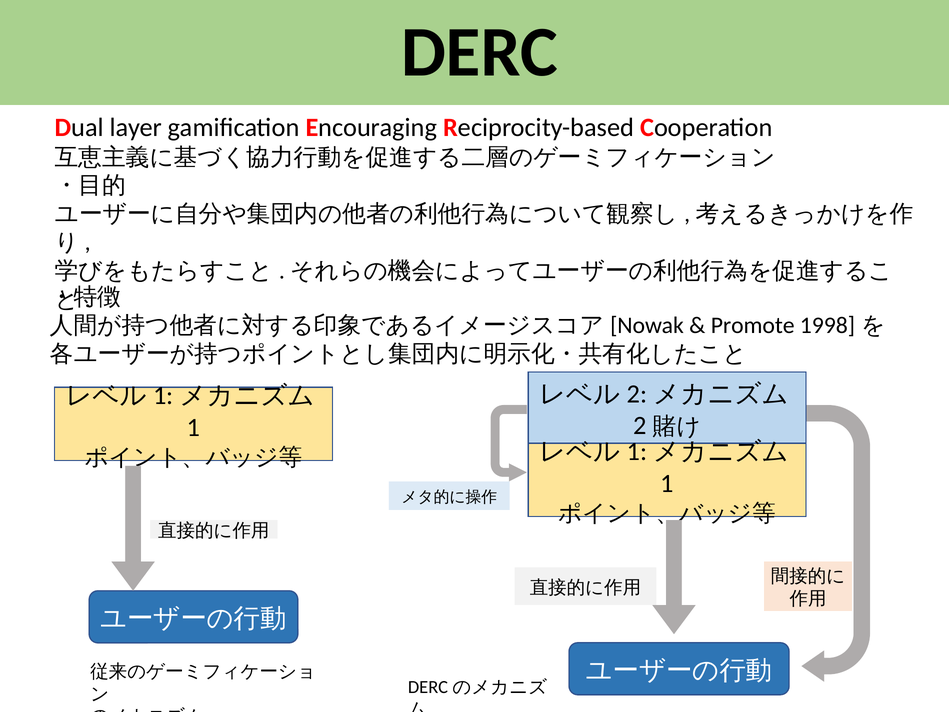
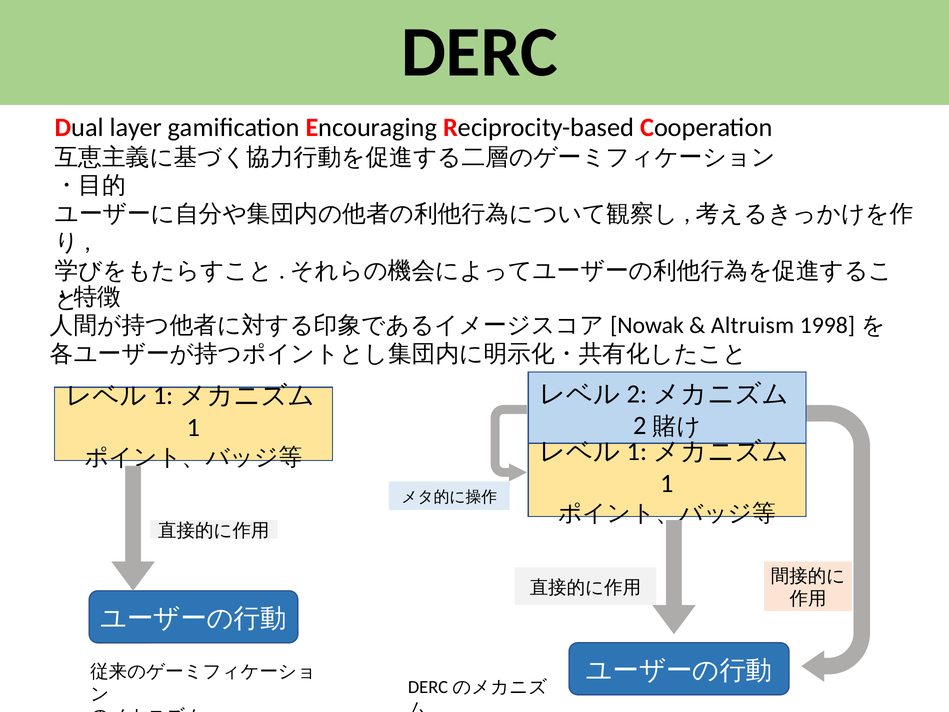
Promote: Promote -> Altruism (753, 325)
